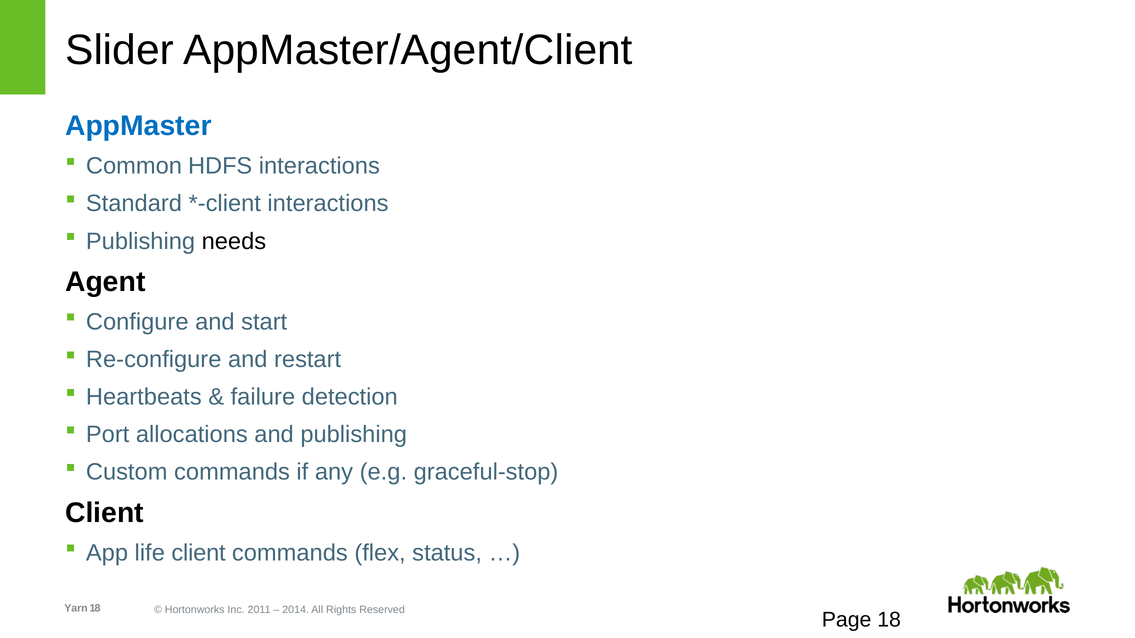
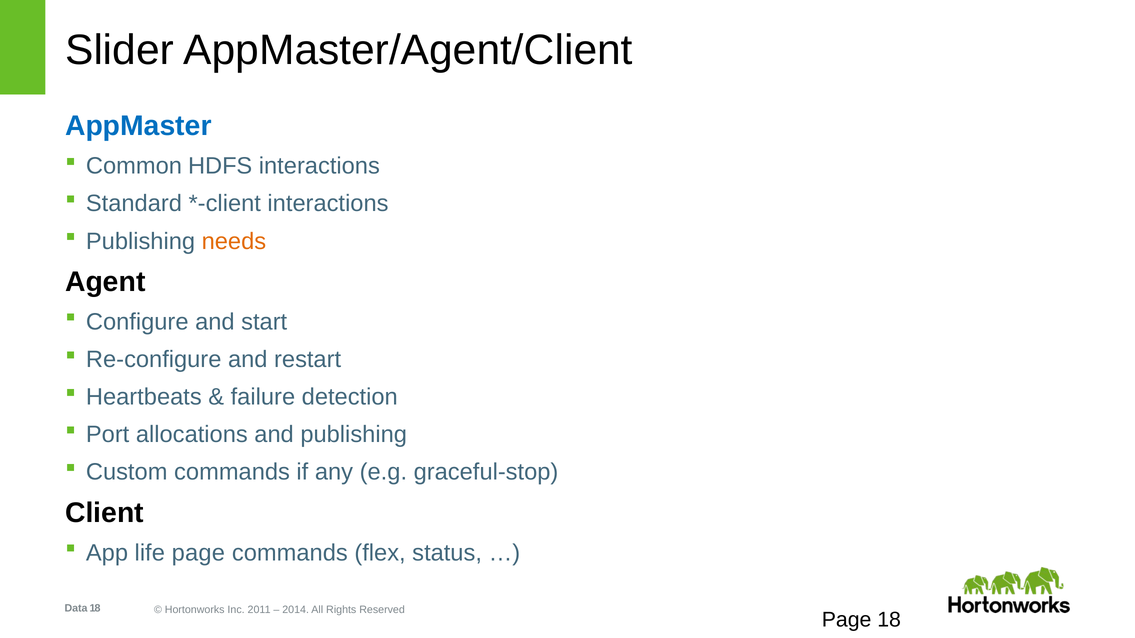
needs colour: black -> orange (234, 241)
life client: client -> page (198, 553)
Yarn: Yarn -> Data (76, 609)
